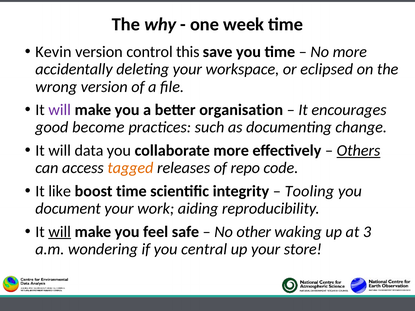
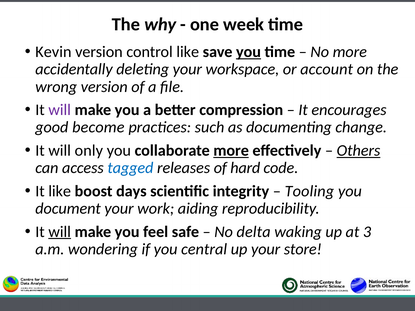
control this: this -> like (188, 52)
you underline: none -> present (248, 52)
eclipsed: eclipsed -> account (327, 69)
organisation: organisation -> compression (241, 110)
data: data -> only (89, 151)
more underline: none -> present (231, 151)
tagged colour: orange -> blue (130, 168)
repo: repo -> hard (245, 168)
boost time: time -> days (131, 191)
other: other -> delta (254, 232)
